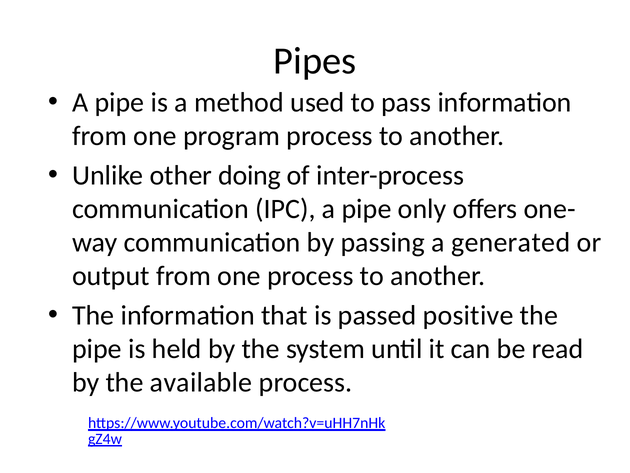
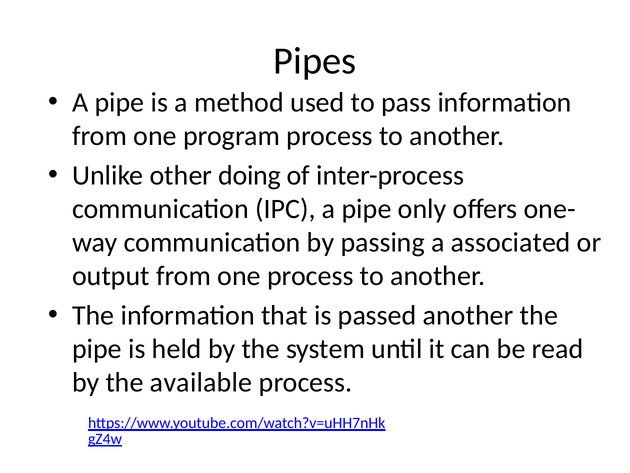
generated: generated -> associated (511, 242)
passed positive: positive -> another (468, 315)
